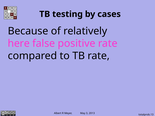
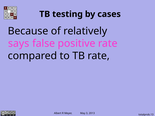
here: here -> says (19, 43)
